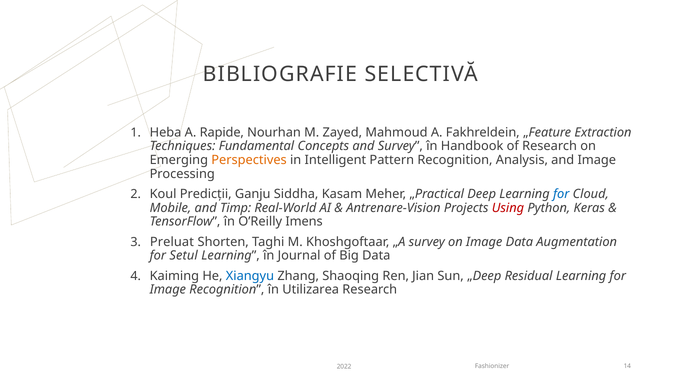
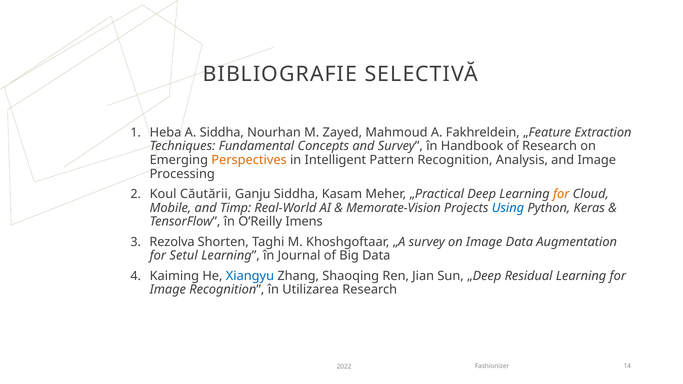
A Rapide: Rapide -> Siddha (222, 132)
Predicții: Predicții -> Căutării (206, 194)
for colour: blue -> orange (561, 194)
Antrenare-Vision: Antrenare-Vision -> Memorate-Vision (393, 208)
Using colour: red -> blue (508, 208)
Preluat: Preluat -> Rezolva (172, 242)
